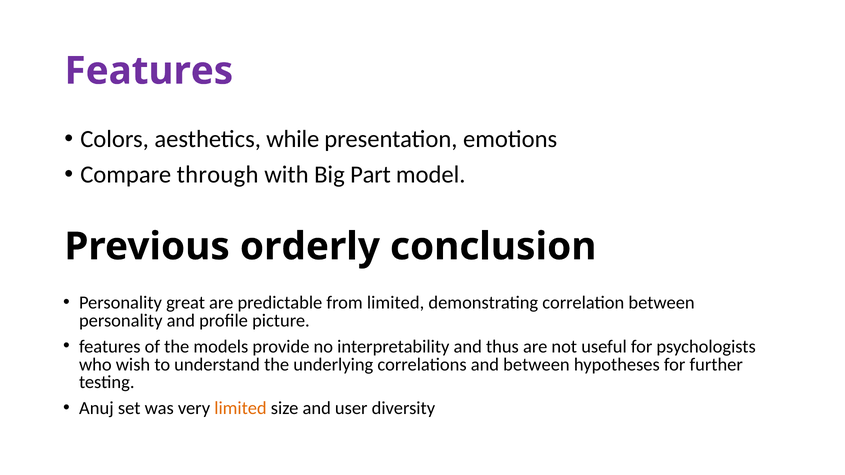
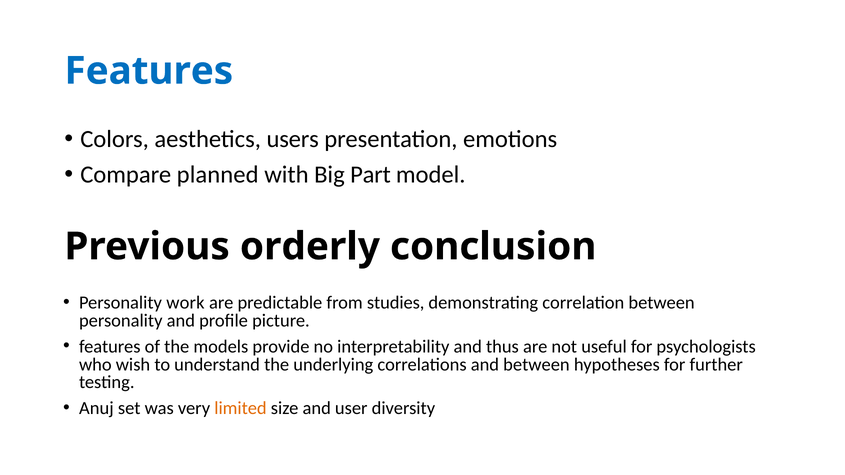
Features colour: purple -> blue (149, 71)
while: while -> users (293, 139)
through: through -> planned (218, 175)
great: great -> work (185, 303)
from limited: limited -> studies (396, 303)
